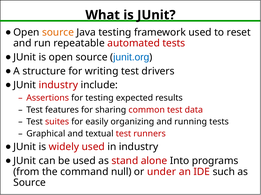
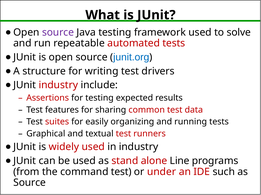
source colour: orange -> purple (58, 32)
reset: reset -> solve (239, 32)
Into: Into -> Line (180, 161)
command null: null -> test (121, 172)
